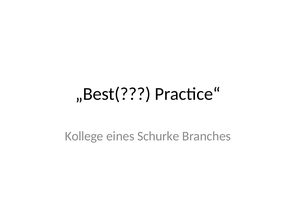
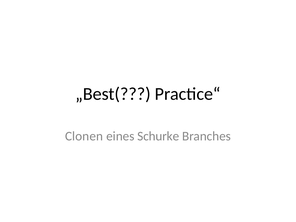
Kollege: Kollege -> Clonen (84, 136)
